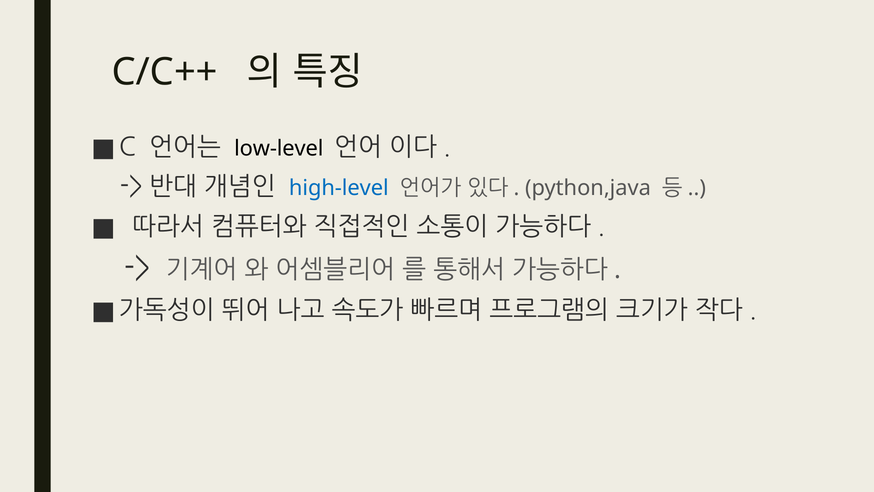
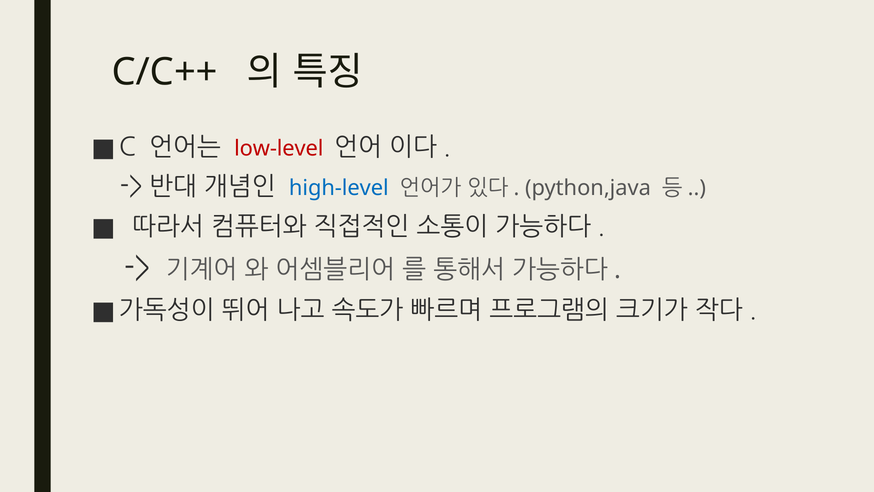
low-level colour: black -> red (279, 148)
